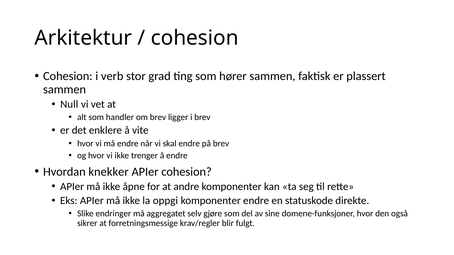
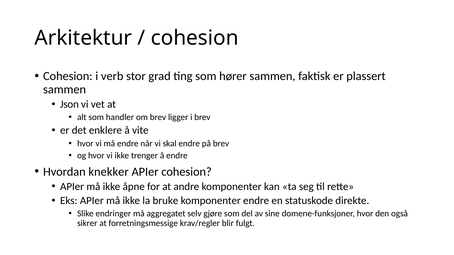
Null: Null -> Json (69, 104)
oppgi: oppgi -> bruke (165, 201)
